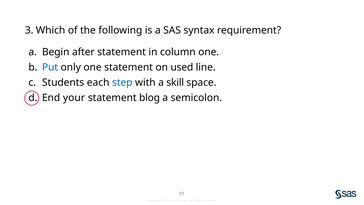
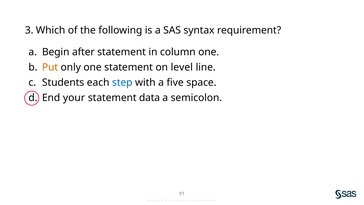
Put colour: blue -> orange (50, 67)
used: used -> level (182, 67)
skill: skill -> five (175, 82)
blog: blog -> data (150, 98)
